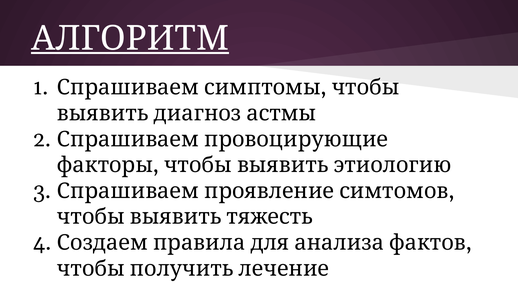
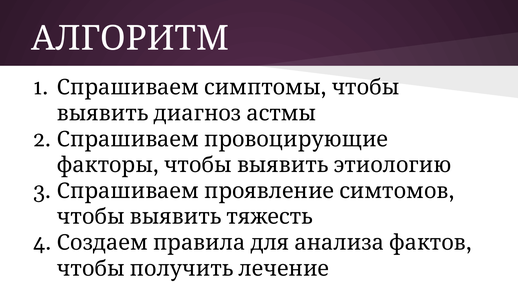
АЛГОРИТМ underline: present -> none (130, 38)
